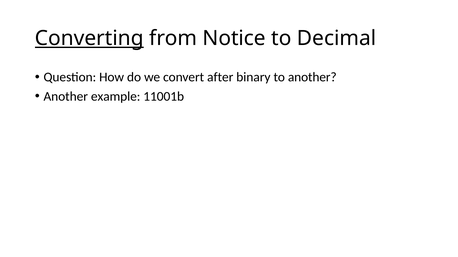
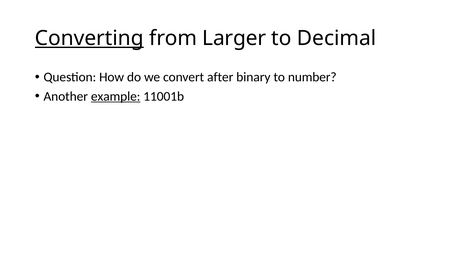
Notice: Notice -> Larger (234, 38)
to another: another -> number (312, 77)
example underline: none -> present (116, 97)
